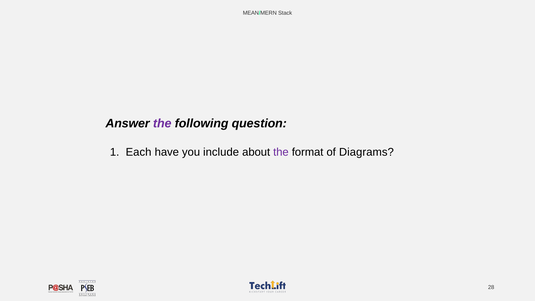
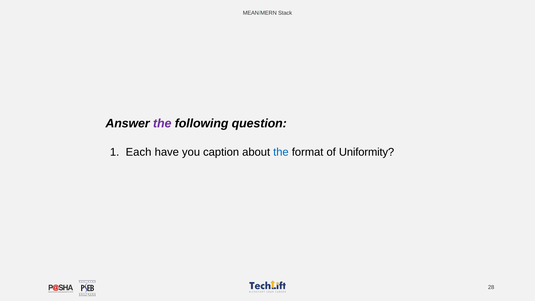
include: include -> caption (221, 152)
the colour: purple -> blue (281, 152)
Diagrams: Diagrams -> Uniformity (367, 152)
